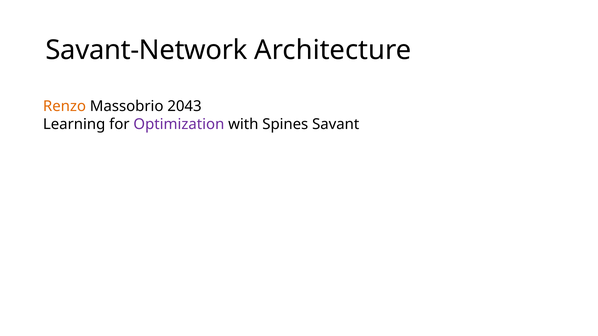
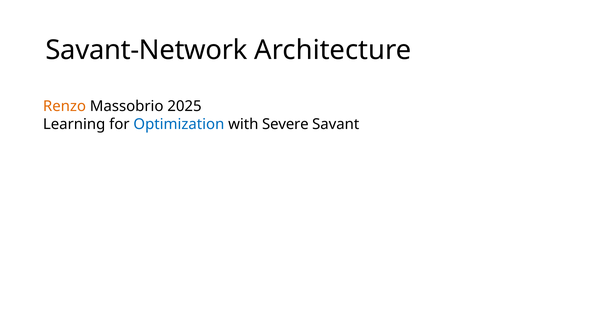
2043: 2043 -> 2025 (184, 106)
Optimization colour: purple -> blue (179, 124)
Spines: Spines -> Severe (285, 124)
